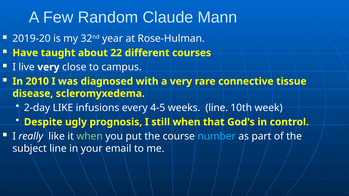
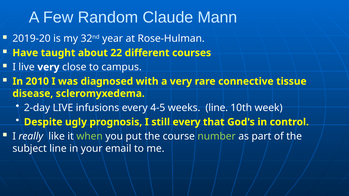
2-day LIKE: LIKE -> LIVE (63, 108)
still when: when -> every (187, 122)
number colour: light blue -> light green (217, 136)
